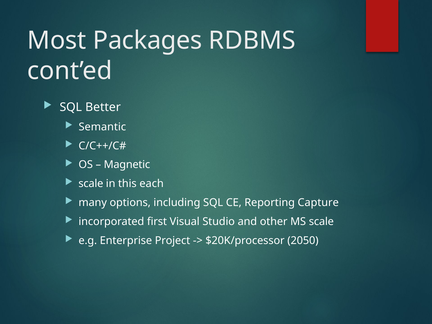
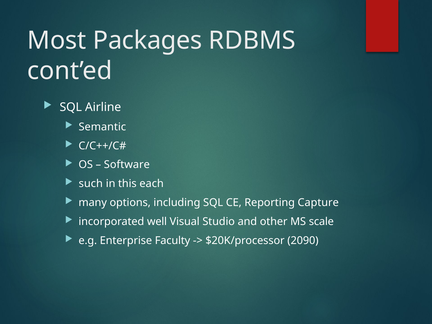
Better: Better -> Airline (103, 107)
Magnetic: Magnetic -> Software (127, 165)
scale: scale -> such (91, 184)
first: first -> well (157, 222)
Project: Project -> Faculty (173, 241)
2050: 2050 -> 2090 (303, 241)
